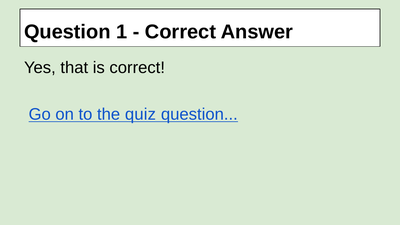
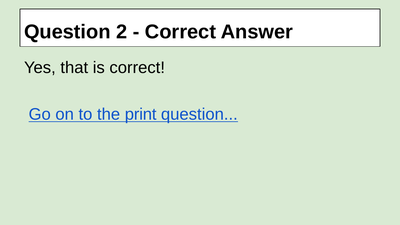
1: 1 -> 2 (122, 32)
quiz: quiz -> print (141, 114)
